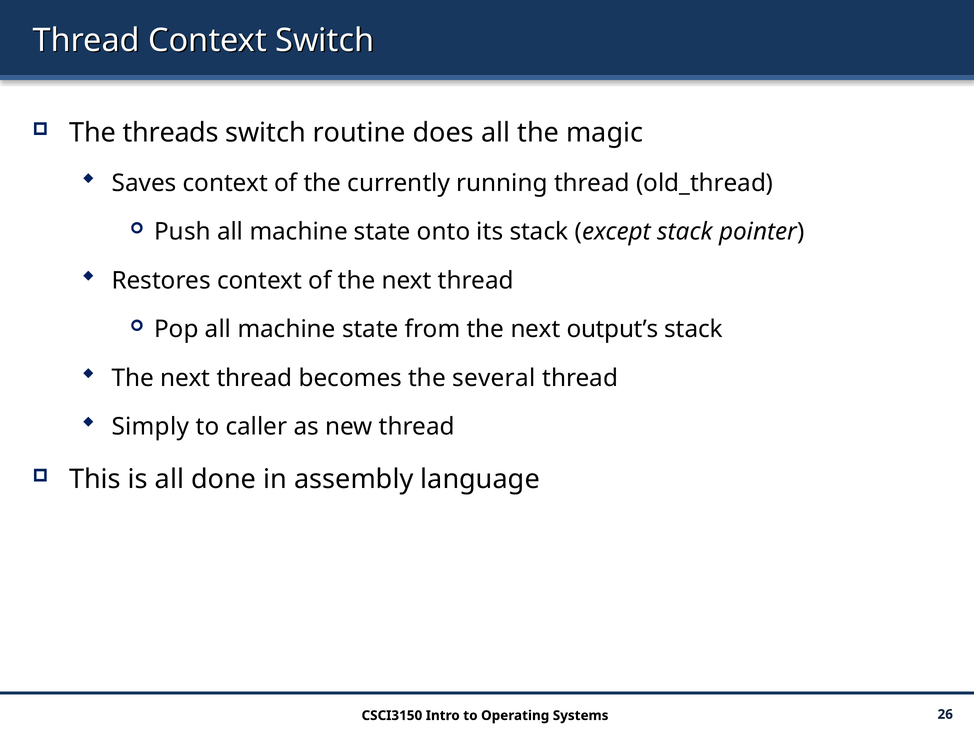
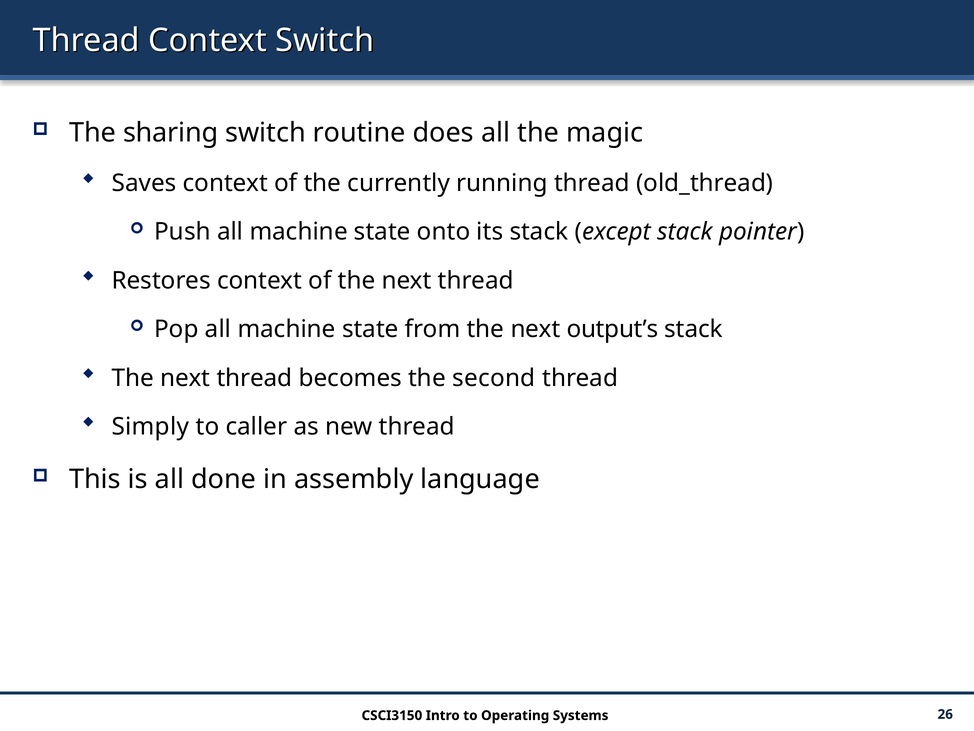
threads: threads -> sharing (171, 133)
several: several -> second (494, 378)
